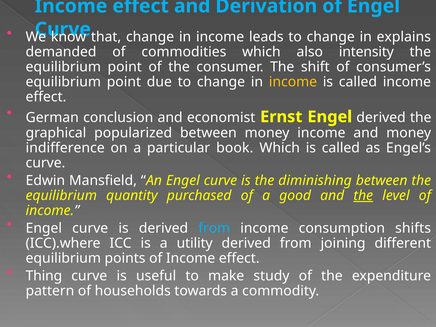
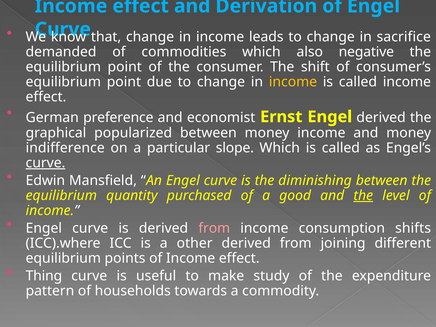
explains: explains -> sacrifice (404, 37)
intensity: intensity -> negative (366, 52)
conclusion: conclusion -> preference (118, 118)
book: book -> slope (235, 148)
curve underline: none -> present (45, 163)
from colour: light blue -> pink (214, 228)
utility: utility -> other (195, 243)
